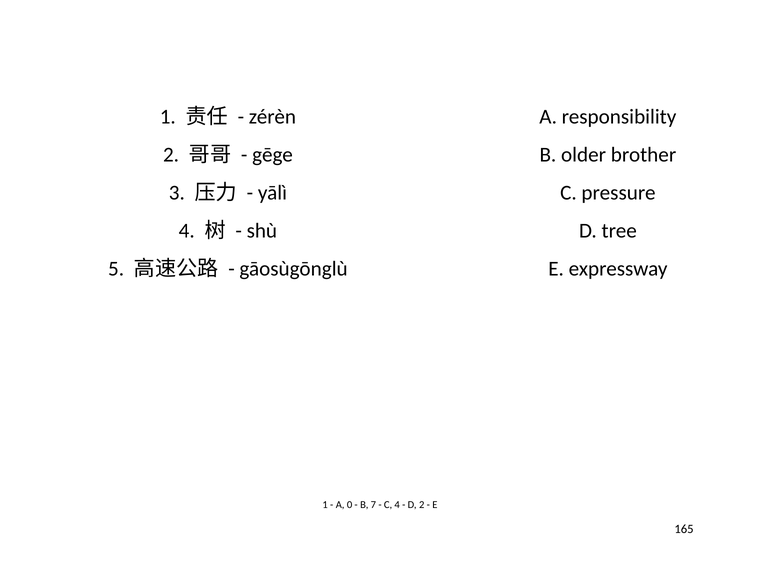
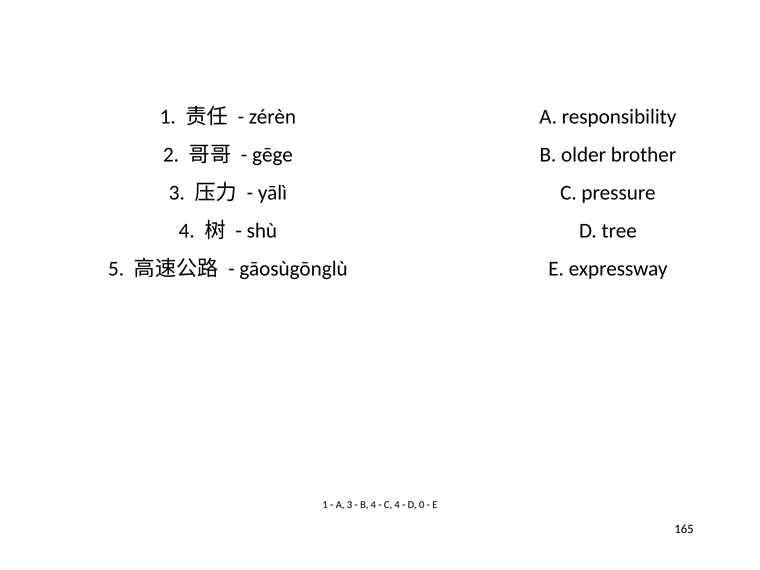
A 0: 0 -> 3 (350, 505)
B 7: 7 -> 4 (373, 505)
D 2: 2 -> 0 (422, 505)
